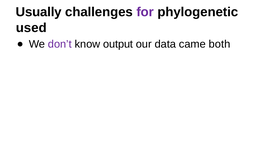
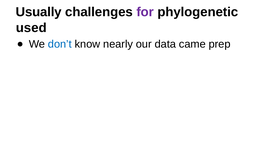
don’t colour: purple -> blue (60, 44)
output: output -> nearly (118, 44)
both: both -> prep (220, 44)
